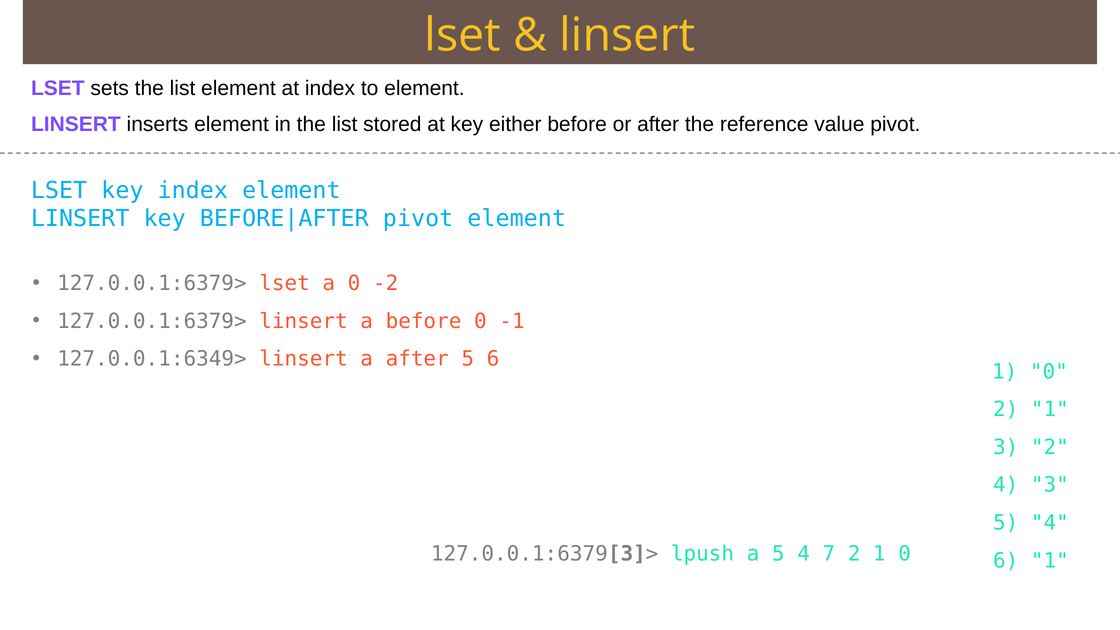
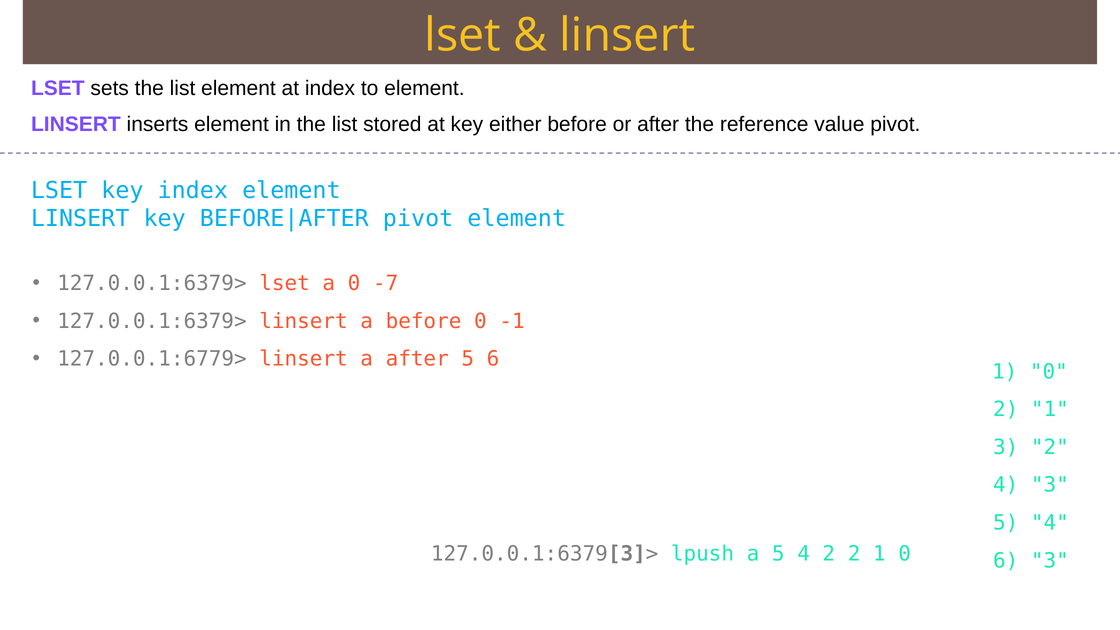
-2: -2 -> -7 (386, 283)
127.0.0.1:6349>: 127.0.0.1:6349> -> 127.0.0.1:6779> (152, 359)
4 7: 7 -> 2 (829, 554)
6 1: 1 -> 3 (1050, 561)
